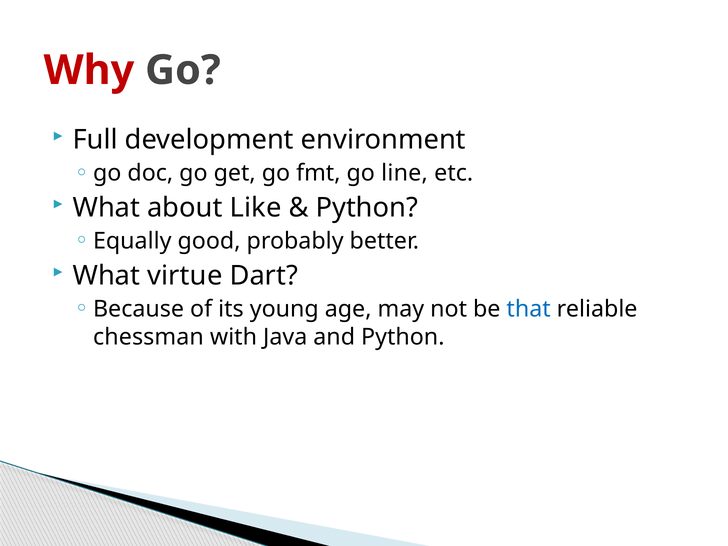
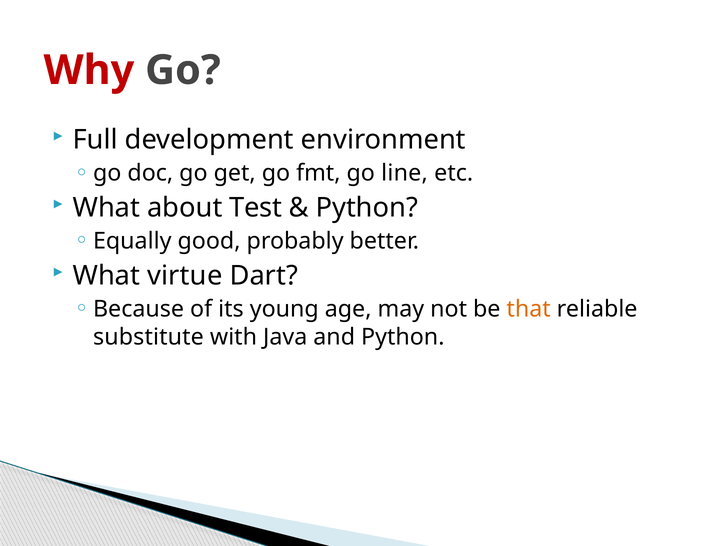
Like: Like -> Test (256, 208)
that colour: blue -> orange (529, 309)
chessman: chessman -> substitute (148, 337)
